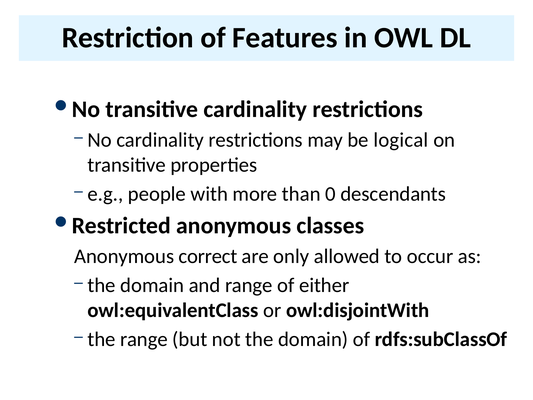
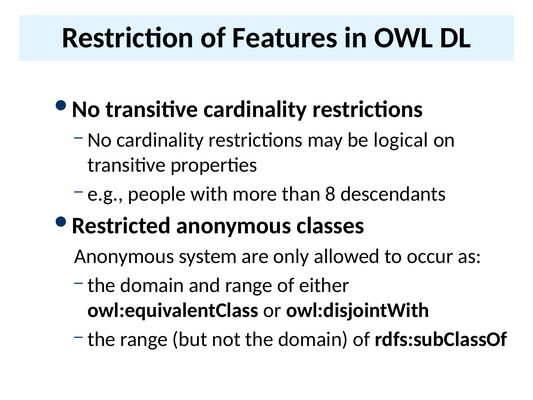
0: 0 -> 8 (330, 194)
correct: correct -> system (208, 256)
